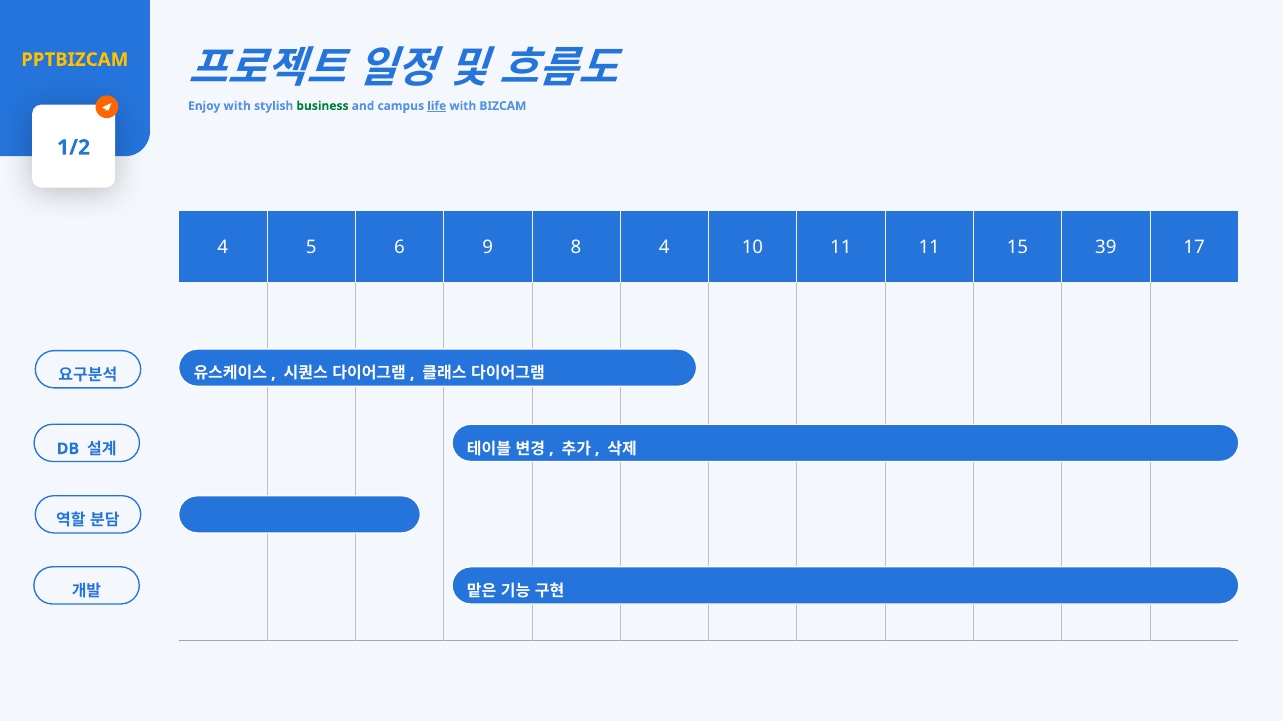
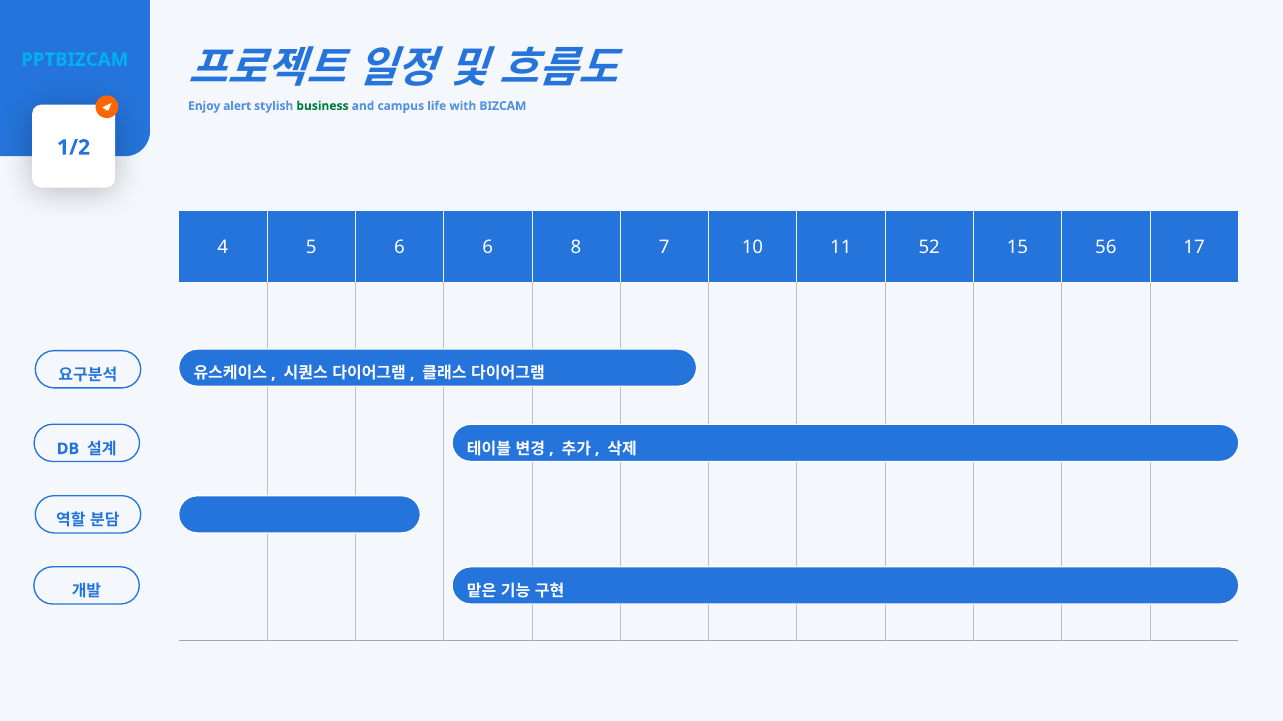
PPTBIZCAM colour: yellow -> light blue (75, 60)
Enjoy with: with -> alert (237, 106)
life underline: present -> none (437, 106)
6 9: 9 -> 6 (488, 247)
8 4: 4 -> 7 (664, 247)
11 11: 11 -> 52 (929, 247)
39: 39 -> 56 (1106, 247)
